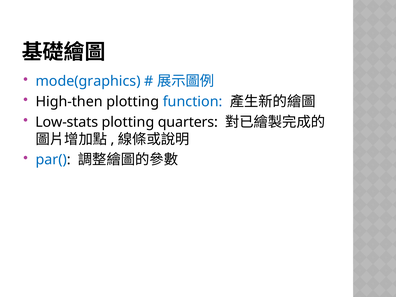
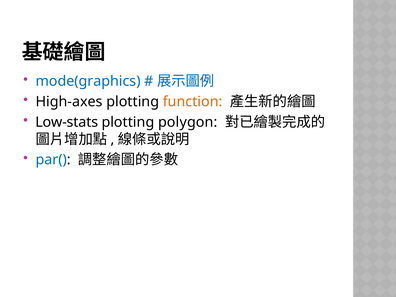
High-then: High-then -> High-axes (69, 102)
function colour: blue -> orange (193, 102)
quarters: quarters -> polygon (188, 122)
